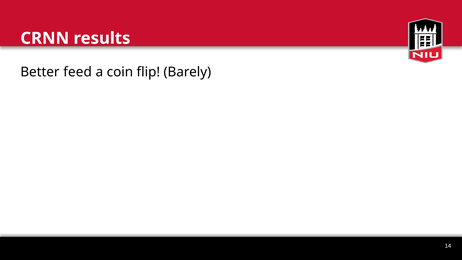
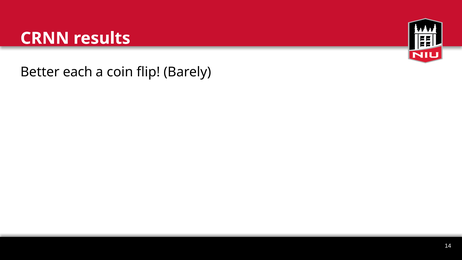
feed: feed -> each (78, 72)
